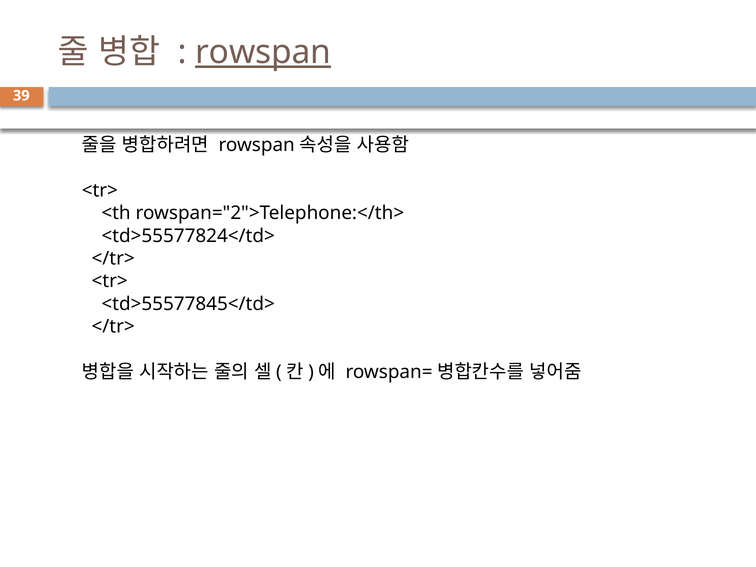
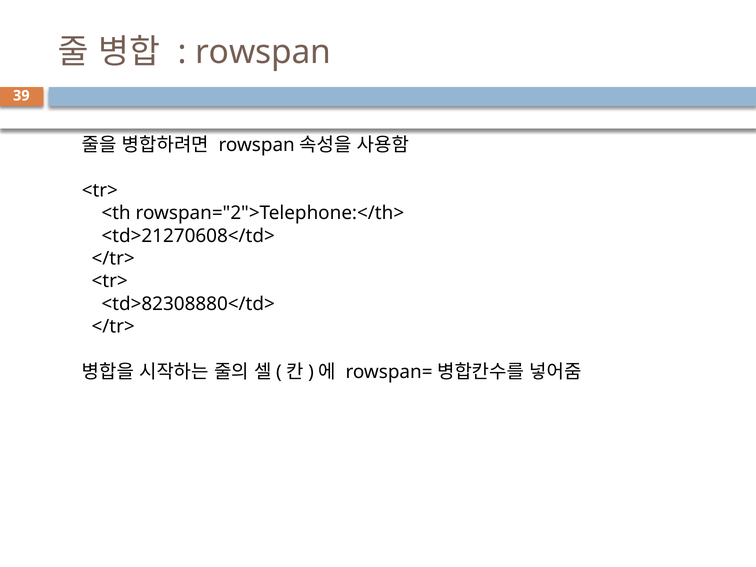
rowspan underline: present -> none (263, 52)
<td>55577824</td>: <td>55577824</td> -> <td>21270608</td> (188, 236)
<td>55577845</td>: <td>55577845</td> -> <td>82308880</td> (188, 304)
